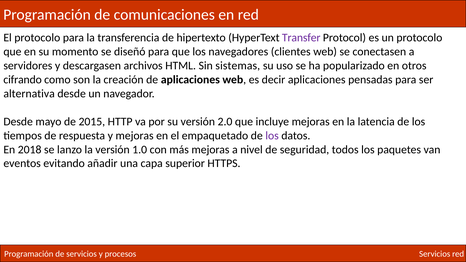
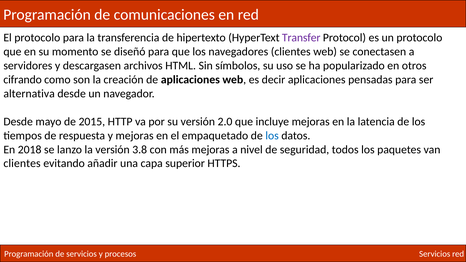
sistemas: sistemas -> símbolos (238, 66)
los colour: purple -> blue (272, 136)
1.0: 1.0 -> 3.8 (140, 150)
eventos: eventos -> clientes (22, 164)
